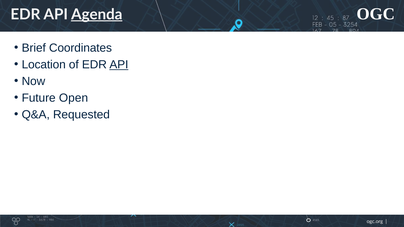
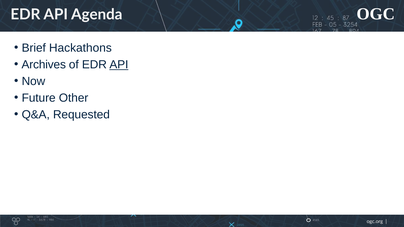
Agenda underline: present -> none (97, 14)
Coordinates: Coordinates -> Hackathons (80, 48)
Location: Location -> Archives (44, 65)
Open: Open -> Other (74, 98)
